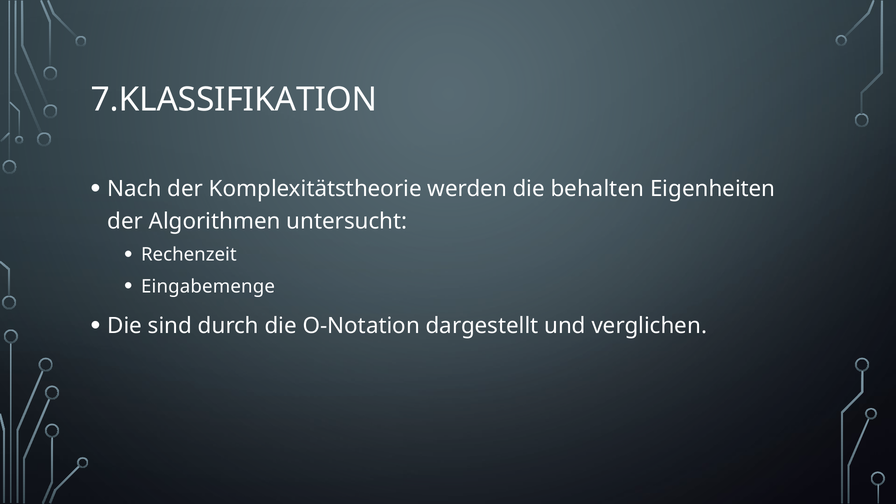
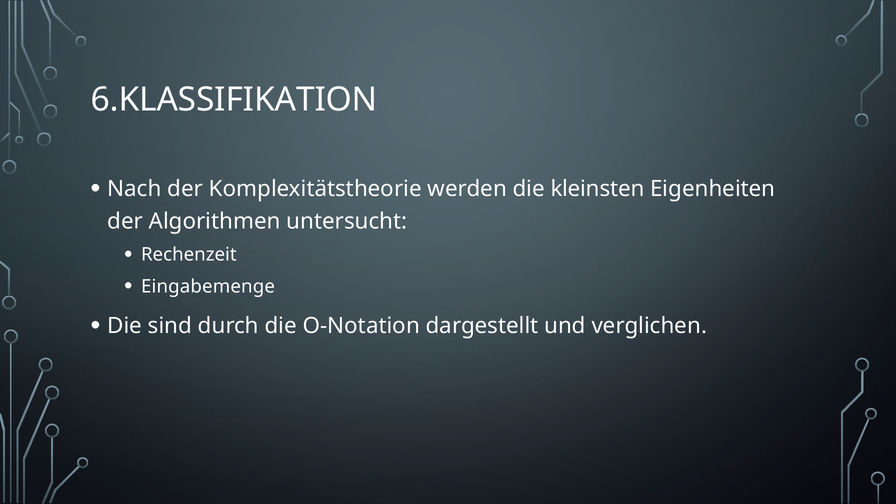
7.KLASSIFIKATION: 7.KLASSIFIKATION -> 6.KLASSIFIKATION (234, 100)
behalten: behalten -> kleinsten (597, 189)
